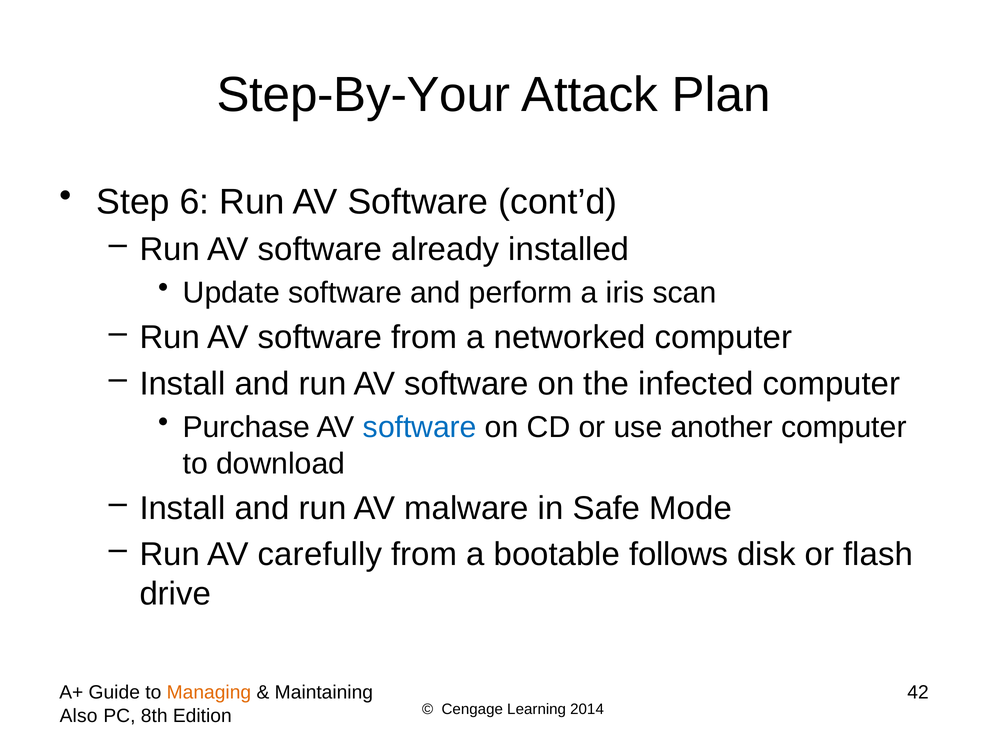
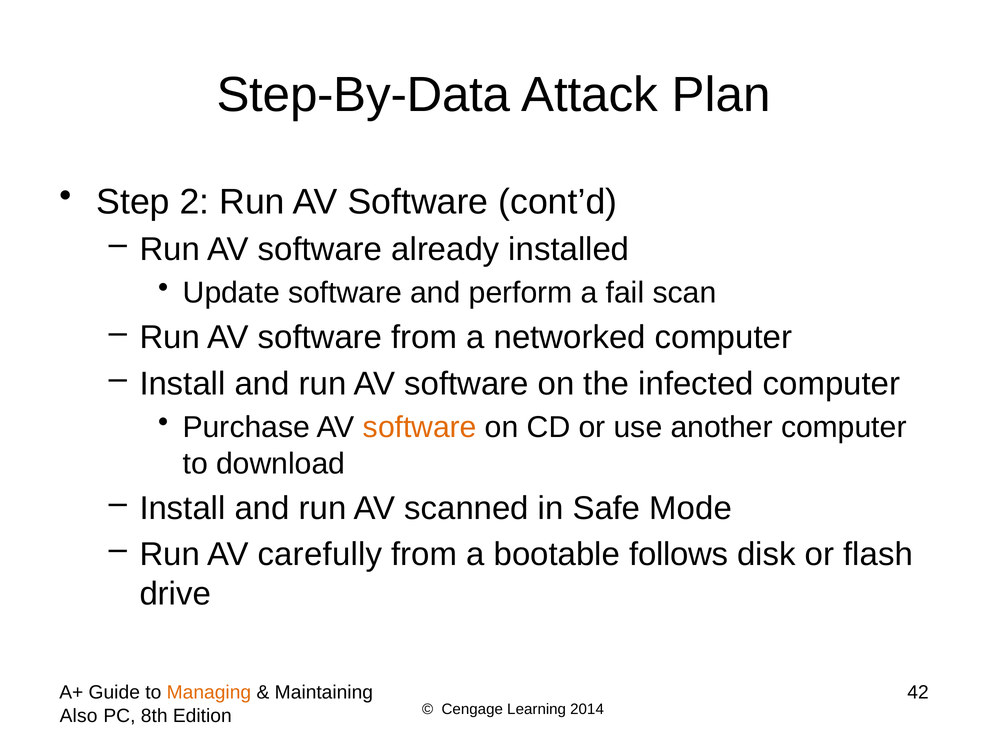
Step-By-Your: Step-By-Your -> Step-By-Data (364, 95)
6: 6 -> 2 (194, 202)
iris: iris -> fail (625, 293)
software colour: blue -> orange (420, 427)
malware: malware -> scanned (467, 508)
